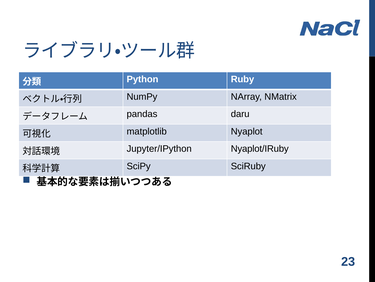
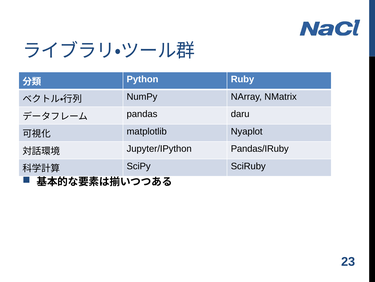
Nyaplot/IRuby: Nyaplot/IRuby -> Pandas/IRuby (260, 148)
